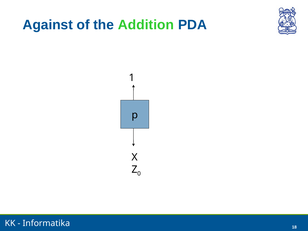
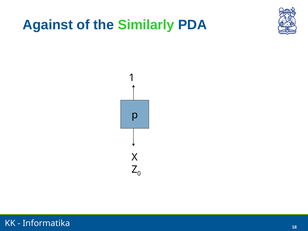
Addition: Addition -> Similarly (146, 25)
